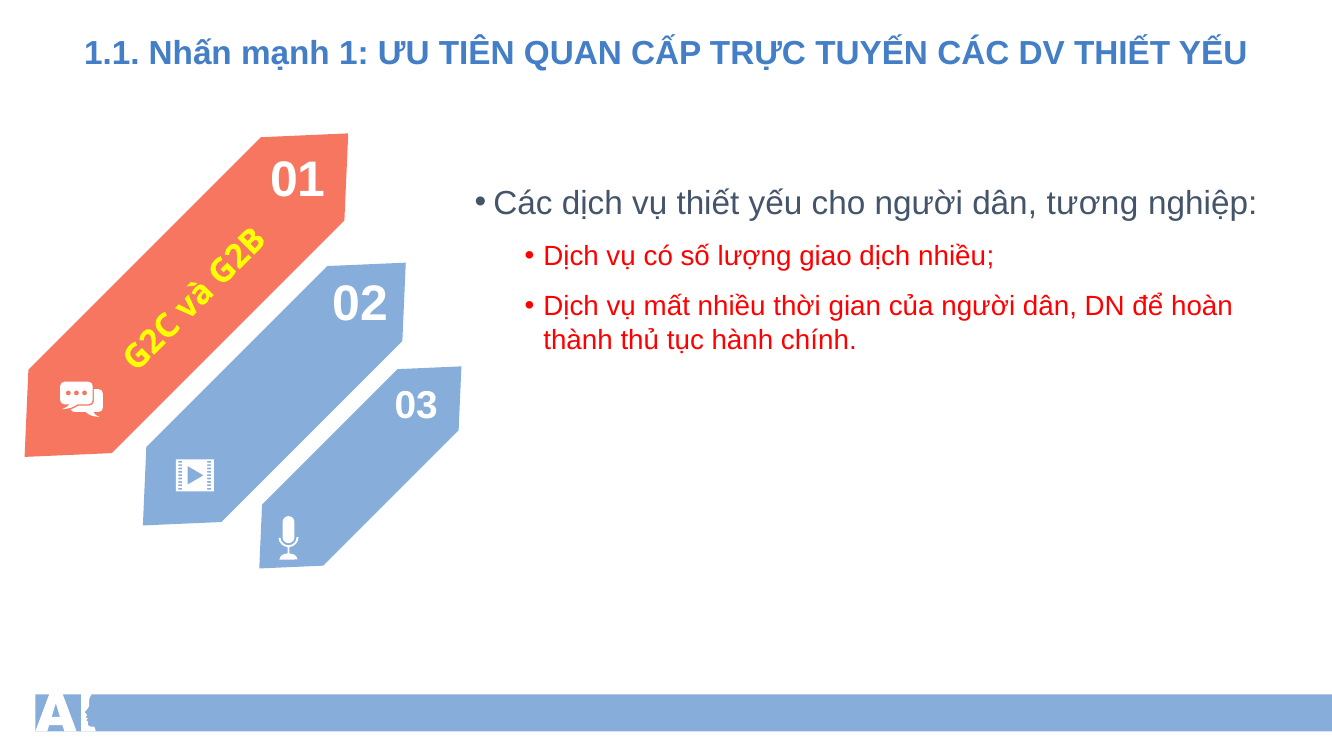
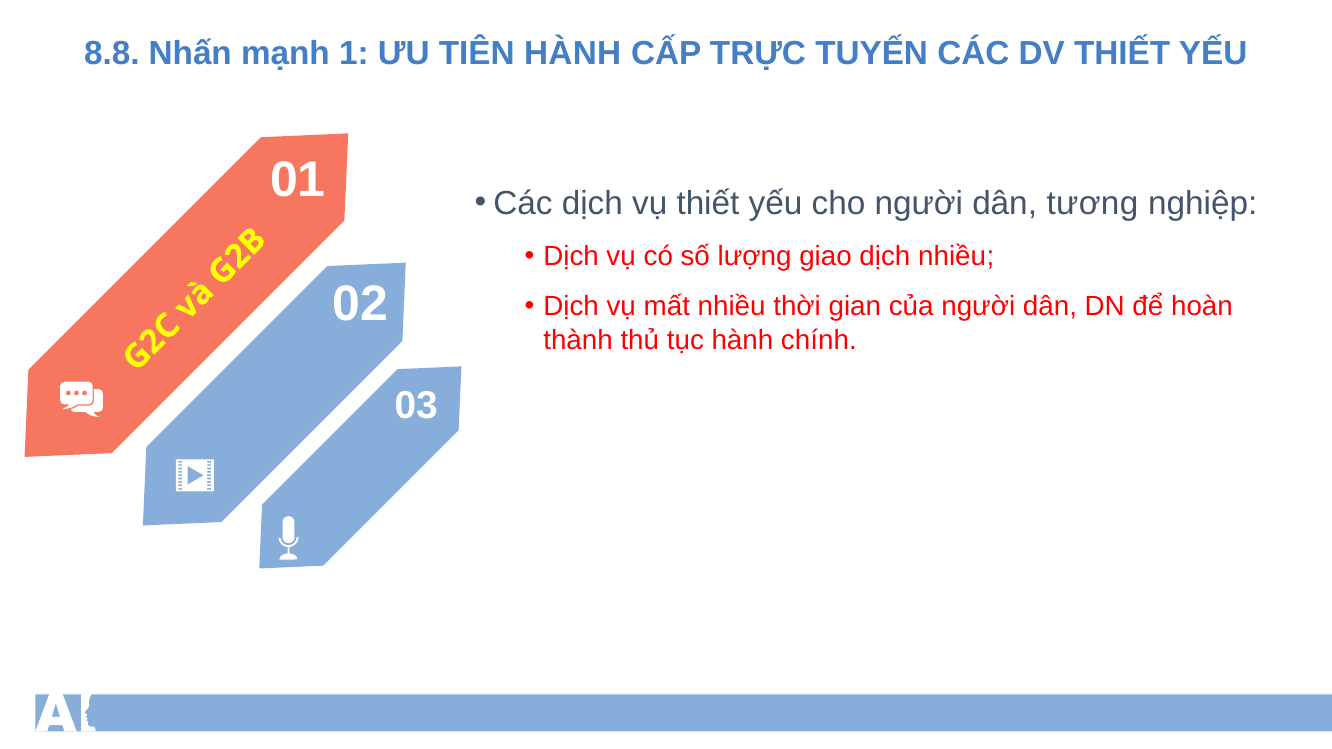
1.1: 1.1 -> 8.8 (112, 54)
TIÊN QUAN: QUAN -> HÀNH (573, 54)
